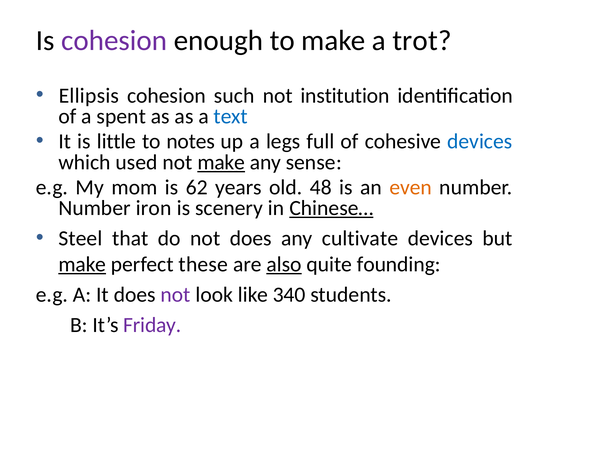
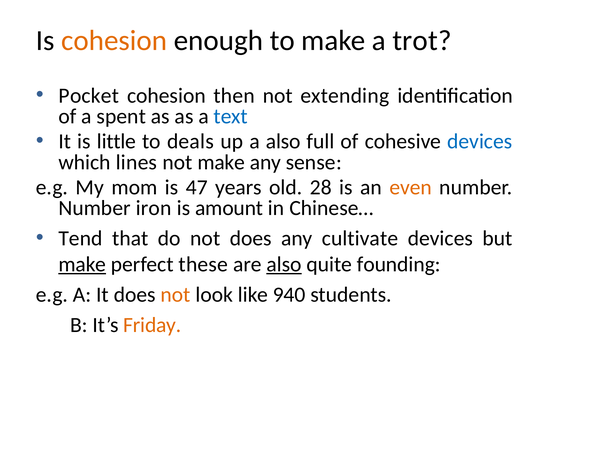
cohesion colour: purple -> orange (114, 40)
Ellipsis: Ellipsis -> Pocket (89, 96)
such: such -> then (234, 96)
institution: institution -> extending (345, 96)
notes: notes -> deals (190, 142)
a legs: legs -> also (283, 142)
used: used -> lines (136, 162)
make underline: present -> none (221, 162)
62: 62 -> 47 (197, 187)
48: 48 -> 28 (321, 187)
scenery: scenery -> amount (229, 208)
Chinese… underline: present -> none (331, 208)
Steel: Steel -> Tend (80, 238)
not colour: purple -> orange (175, 295)
340: 340 -> 940 (289, 295)
Friday colour: purple -> orange (152, 325)
